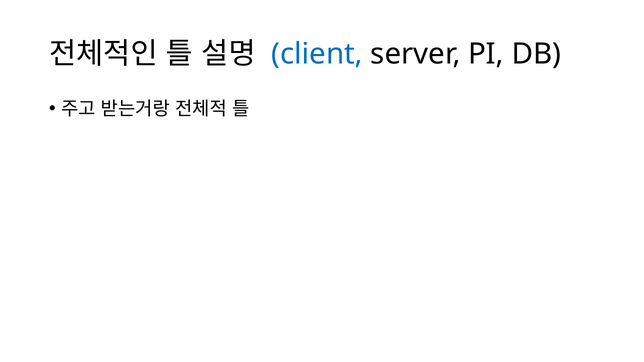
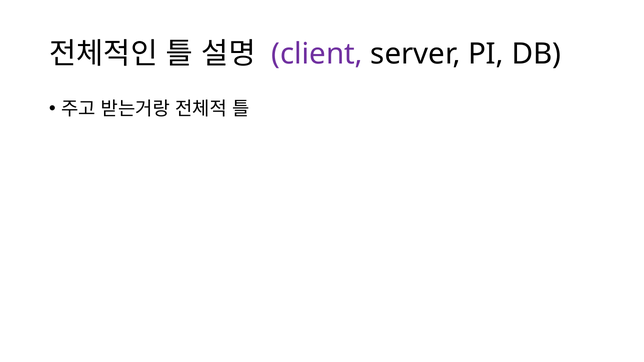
client colour: blue -> purple (317, 54)
